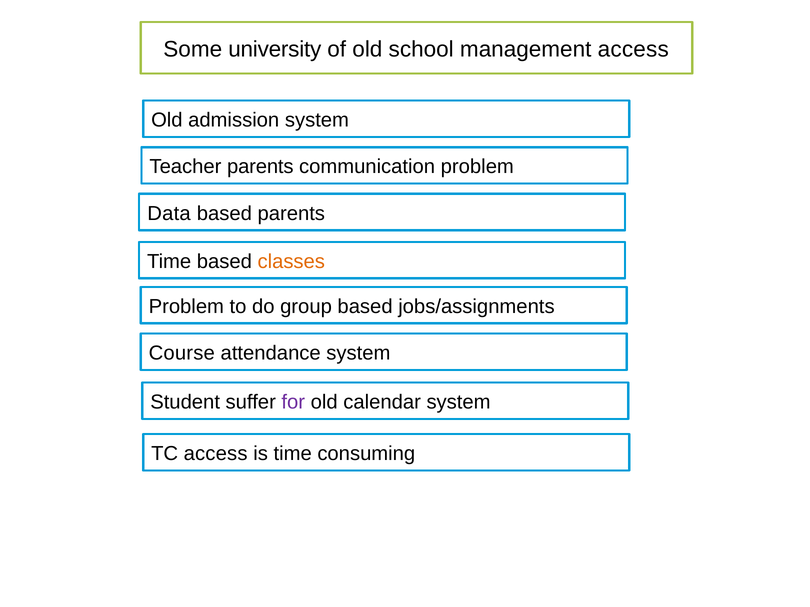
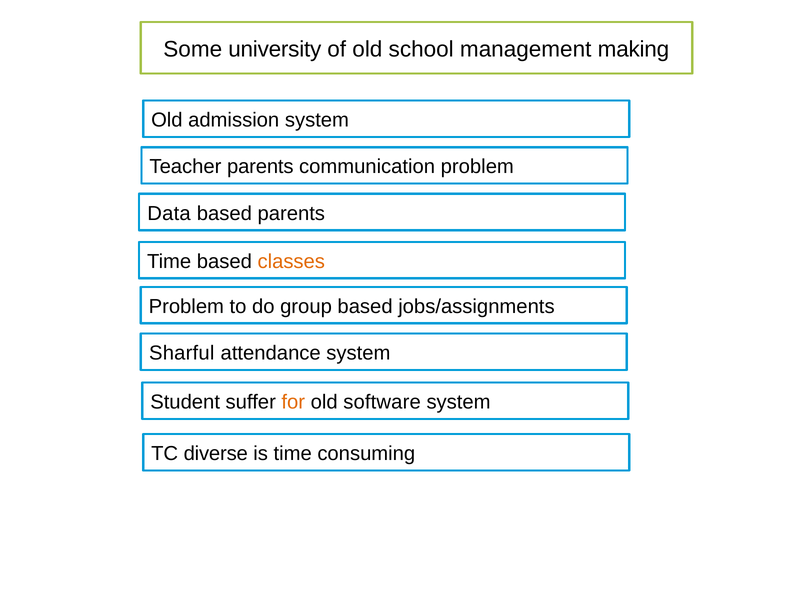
management access: access -> making (633, 49)
Course: Course -> Sharful (182, 353)
for colour: purple -> orange (293, 403)
calendar: calendar -> software (382, 403)
TC access: access -> diverse (216, 454)
